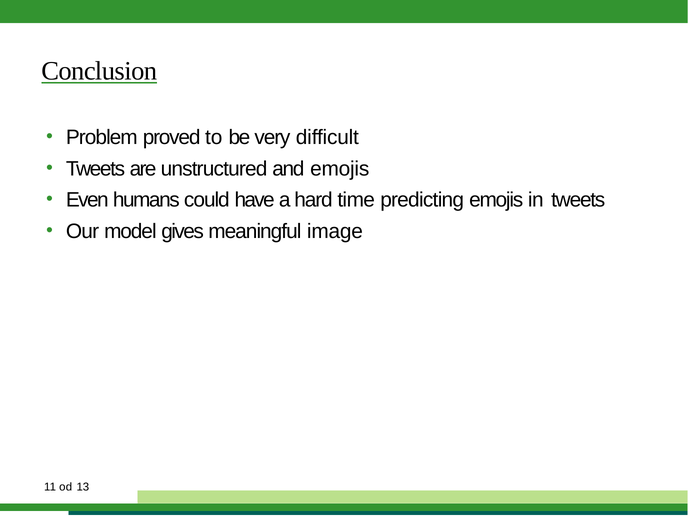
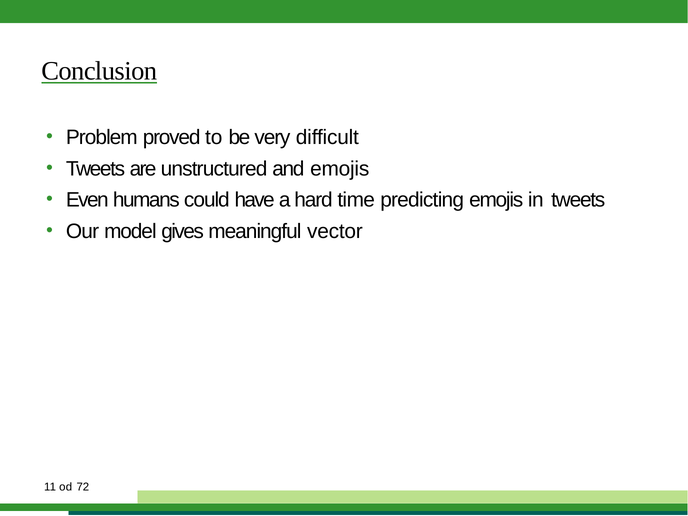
image: image -> vector (335, 231)
13: 13 -> 72 (83, 487)
